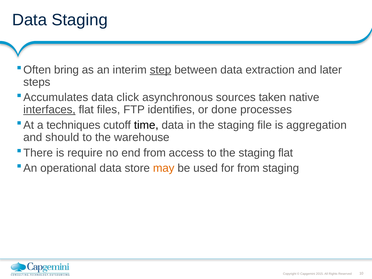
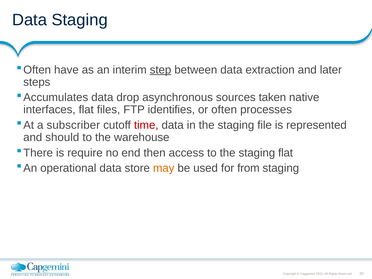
bring: bring -> have (66, 70)
click: click -> drop (128, 97)
interfaces underline: present -> none (49, 110)
done: done -> often (224, 110)
techniques: techniques -> subscriber (73, 125)
time colour: black -> red (146, 125)
aggregation: aggregation -> represented (316, 125)
end from: from -> then (155, 153)
